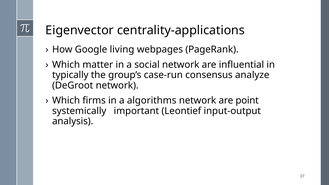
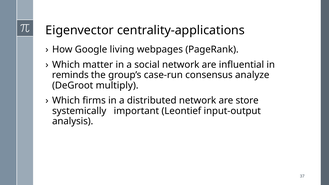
typically: typically -> reminds (70, 75)
DeGroot network: network -> multiply (117, 85)
algorithms: algorithms -> distributed (152, 101)
point: point -> store (247, 101)
